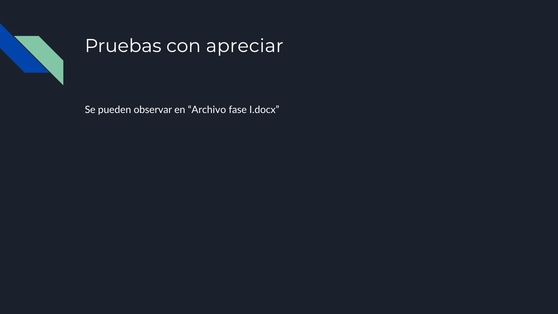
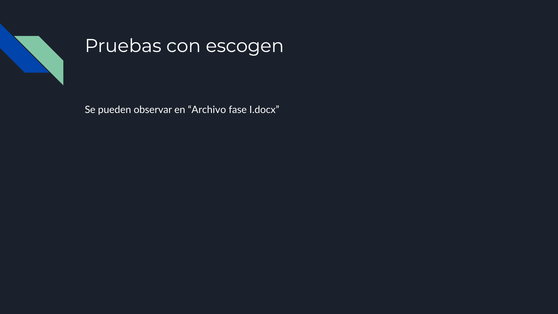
apreciar: apreciar -> escogen (245, 46)
